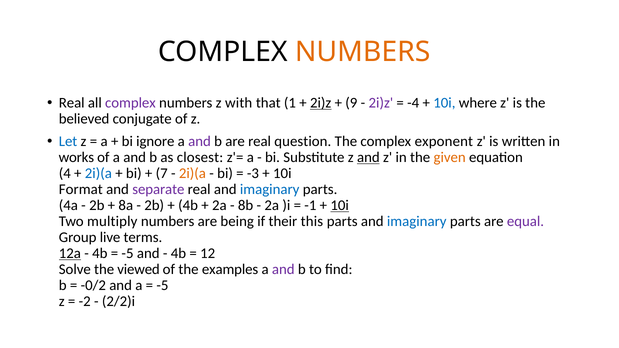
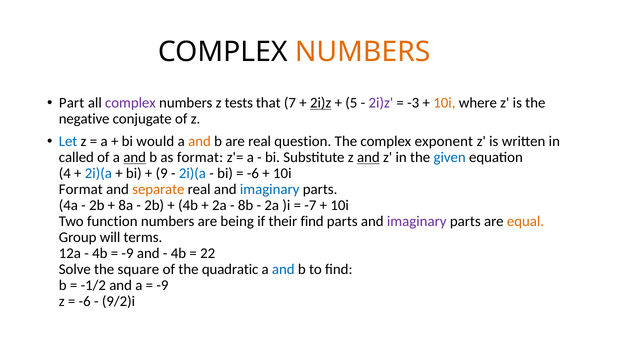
Real: Real -> Part (72, 103)
with: with -> tests (239, 103)
1: 1 -> 7 (290, 103)
9: 9 -> 5 (351, 103)
-4: -4 -> -3 (413, 103)
10i colour: blue -> orange (444, 103)
believed: believed -> negative (84, 119)
ignore: ignore -> would (155, 141)
and colour: purple -> orange (200, 141)
works: works -> called (76, 157)
and underline: none -> present (135, 157)
as closest: closest -> format (200, 157)
given colour: orange -> blue (450, 157)
7: 7 -> 9 (162, 173)
2i)(a colour: orange -> blue (192, 173)
-3: -3 -> -6 (253, 173)
separate colour: purple -> orange (158, 189)
-1: -1 -> -7 (310, 205)
10i underline: present -> none (340, 205)
multiply: multiply -> function (112, 221)
their this: this -> find (312, 221)
imaginary colour: blue -> purple (417, 221)
equal colour: purple -> orange (526, 221)
live: live -> will (110, 237)
12a underline: present -> none (70, 253)
-5: -5 -> -9 (127, 253)
12: 12 -> 22 (208, 253)
viewed: viewed -> square (138, 269)
examples: examples -> quadratic (230, 269)
and colour: purple -> blue (283, 269)
-0/2: -0/2 -> -1/2 (93, 285)
-5: -5 -> -9 (162, 285)
-2: -2 -> -6 (85, 302)
2/2)i: 2/2)i -> 9/2)i (119, 302)
